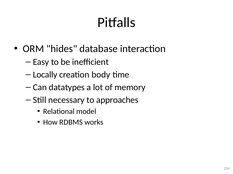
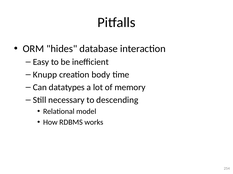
Locally: Locally -> Knupp (45, 75)
approaches: approaches -> descending (117, 100)
